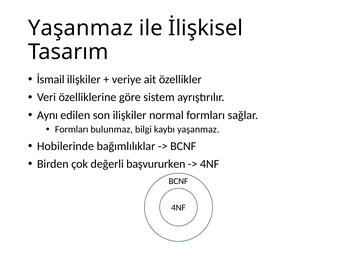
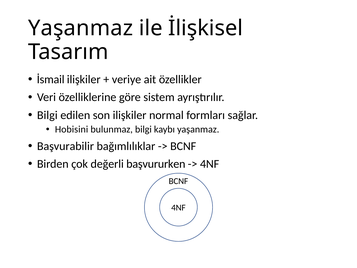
Aynı: Aynı -> Bilgi (47, 115)
Formları: Formları -> Hobisini (72, 129)
Hobilerinde: Hobilerinde -> Başvurabilir (65, 146)
